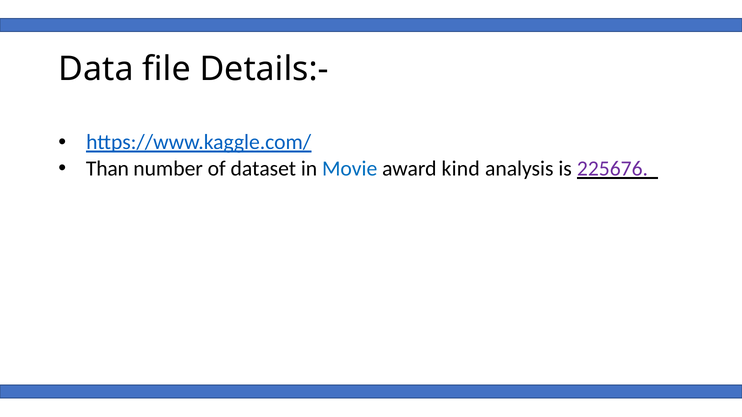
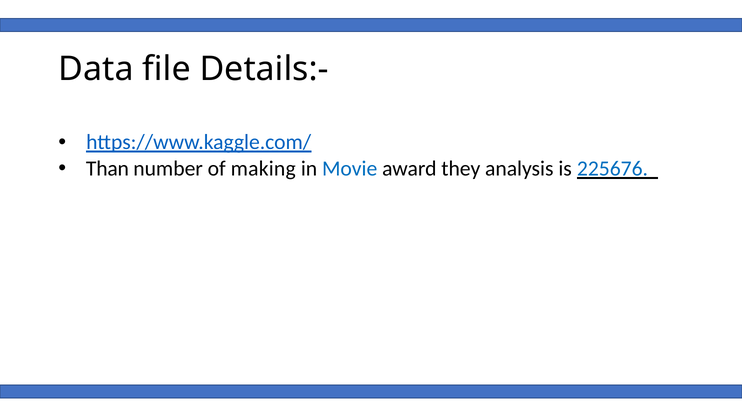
dataset: dataset -> making (263, 169)
kind: kind -> they (461, 169)
225676 colour: purple -> blue (613, 169)
